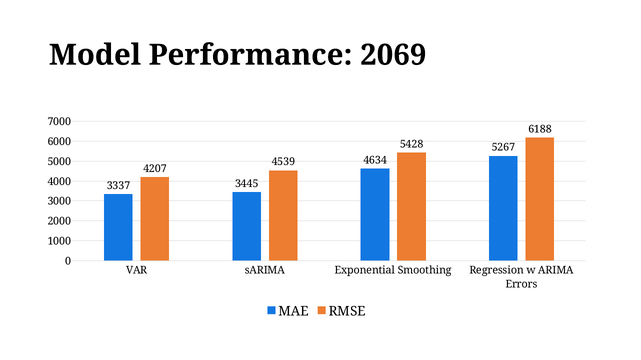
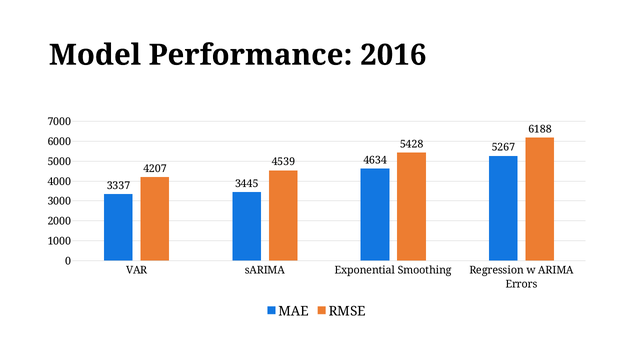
2069: 2069 -> 2016 (393, 55)
